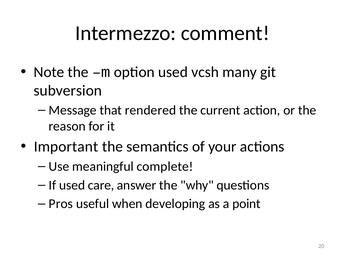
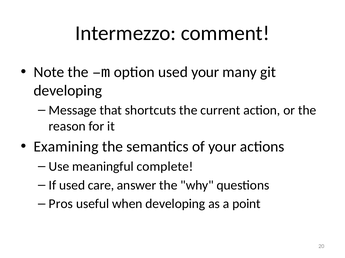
used vcsh: vcsh -> your (205, 72)
subversion: subversion -> developing (68, 91)
rendered: rendered -> shortcuts (151, 111)
Important: Important -> Examining (66, 147)
